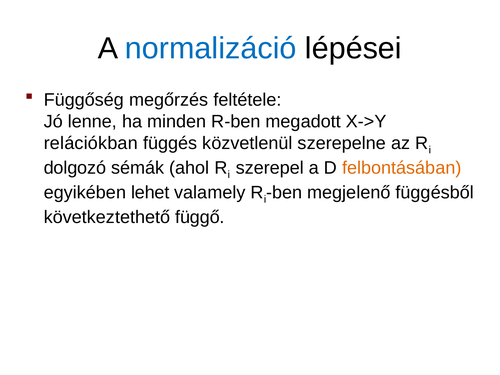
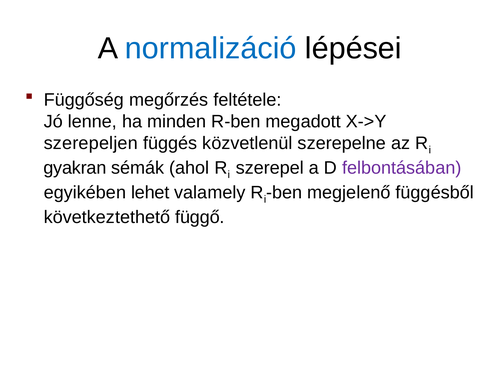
relációkban: relációkban -> szerepeljen (91, 143)
dolgozó: dolgozó -> gyakran (75, 168)
felbontásában colour: orange -> purple (402, 168)
